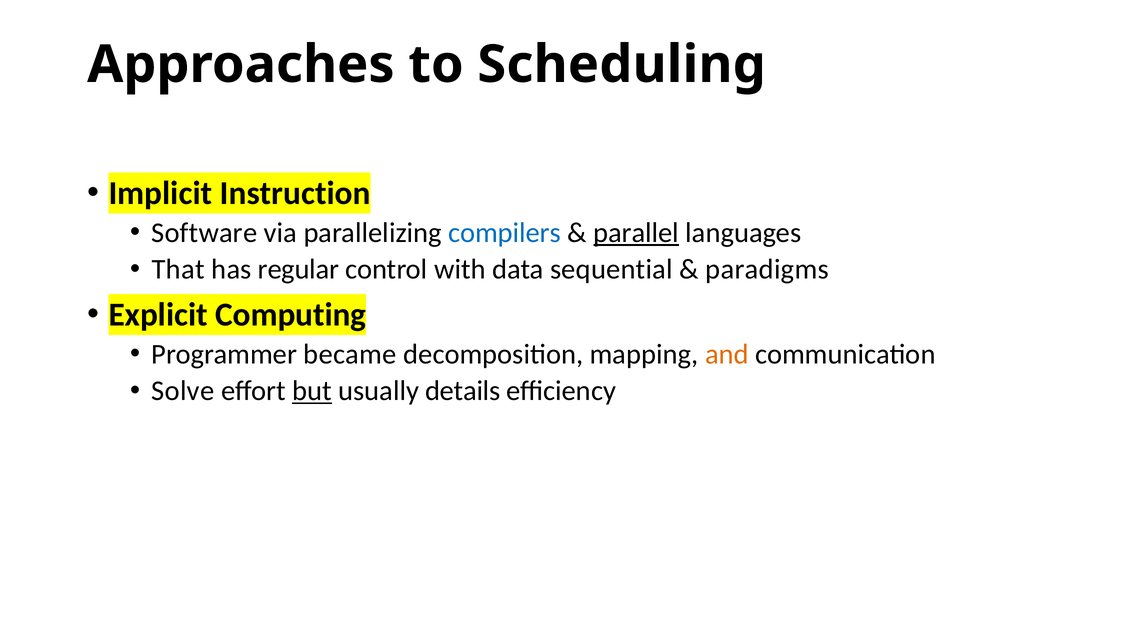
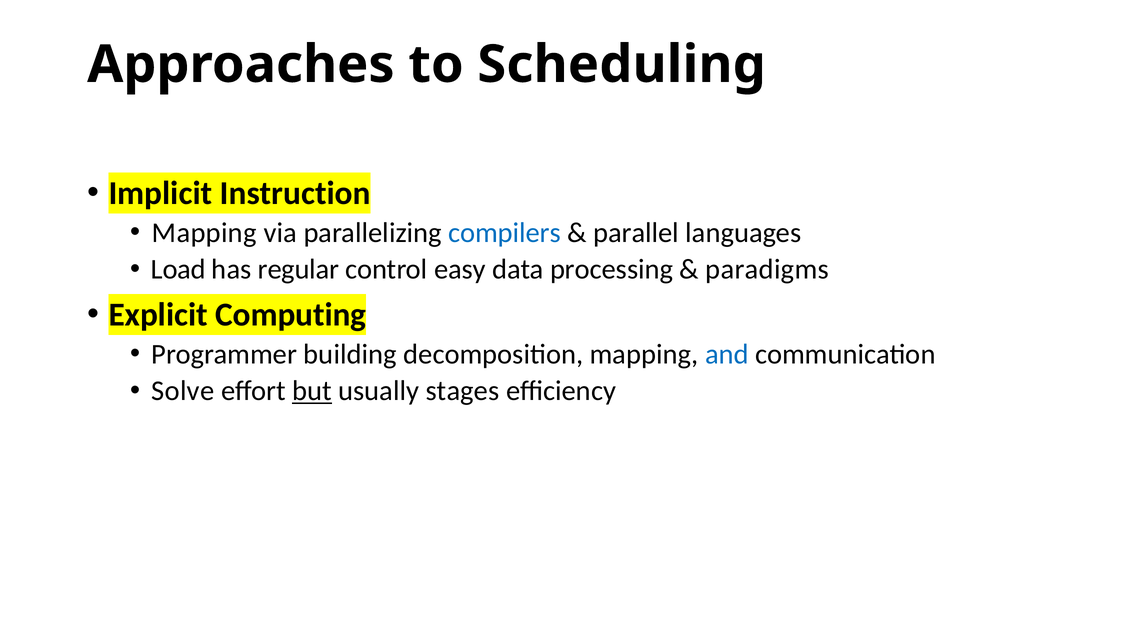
Software: Software -> Mapping (204, 233)
parallel underline: present -> none (636, 233)
That: That -> Load (178, 269)
with: with -> easy (460, 269)
sequential: sequential -> processing (612, 269)
became: became -> building (350, 354)
and colour: orange -> blue (727, 354)
details: details -> stages (463, 391)
